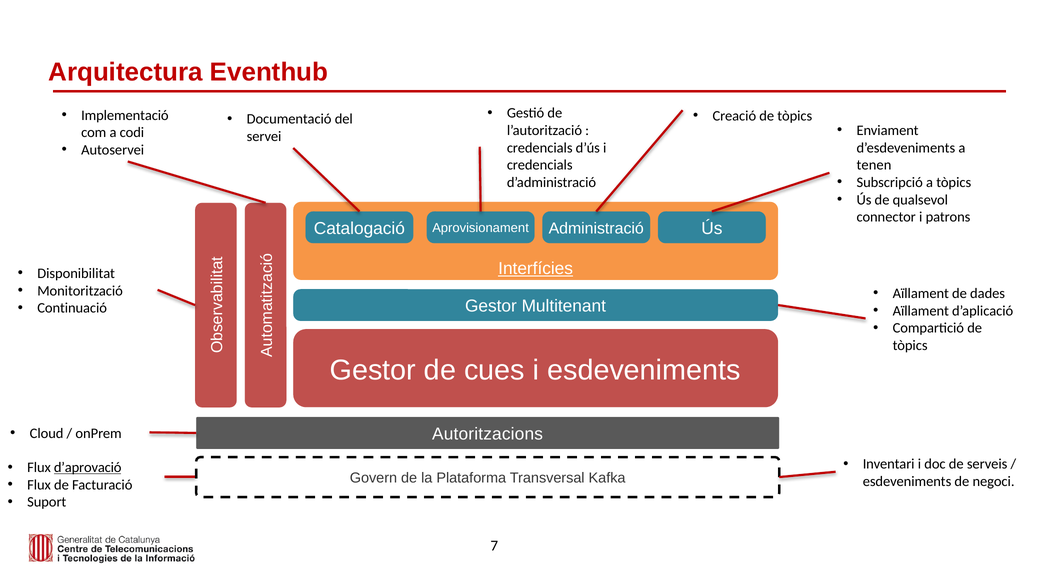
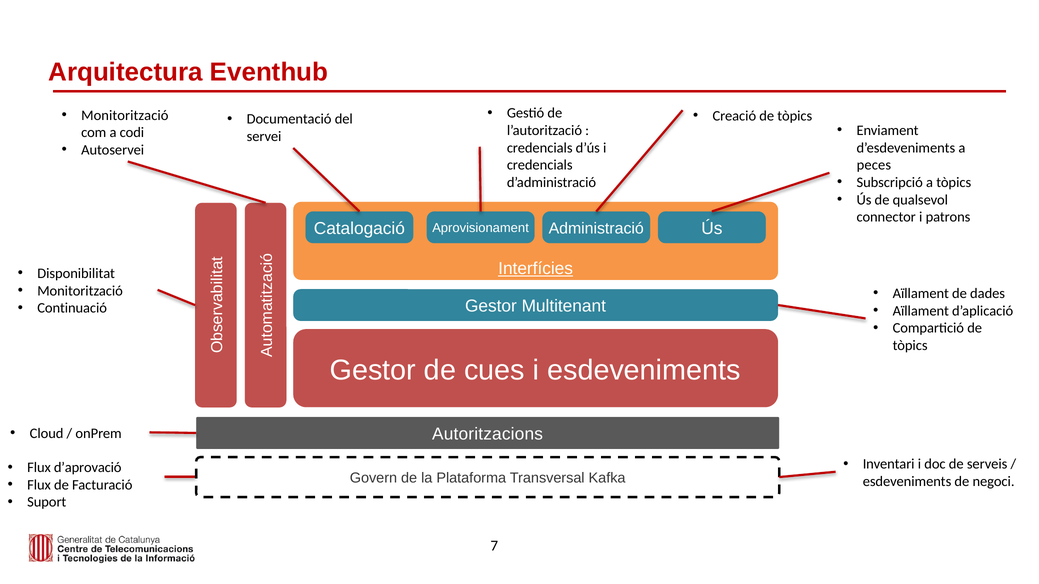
Implementació: Implementació -> Monitorització (125, 115)
tenen: tenen -> peces (874, 165)
d’aprovació underline: present -> none (88, 468)
